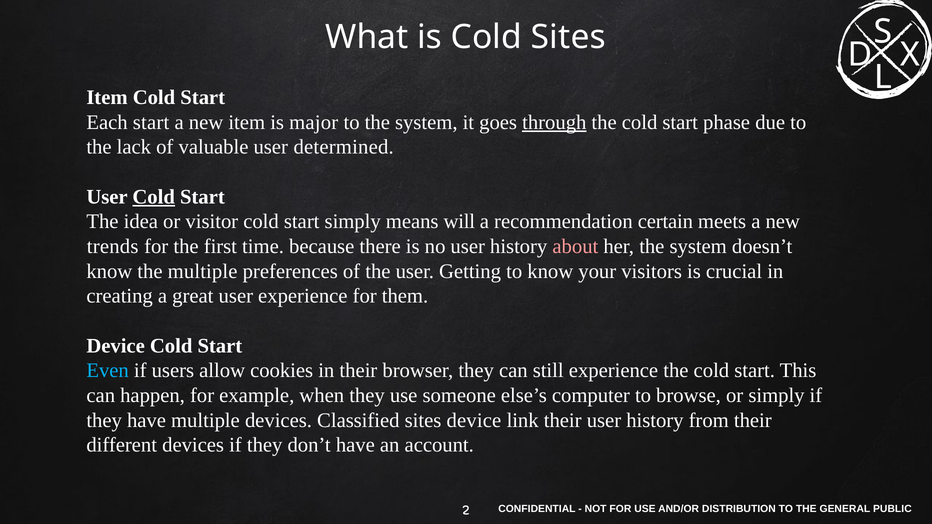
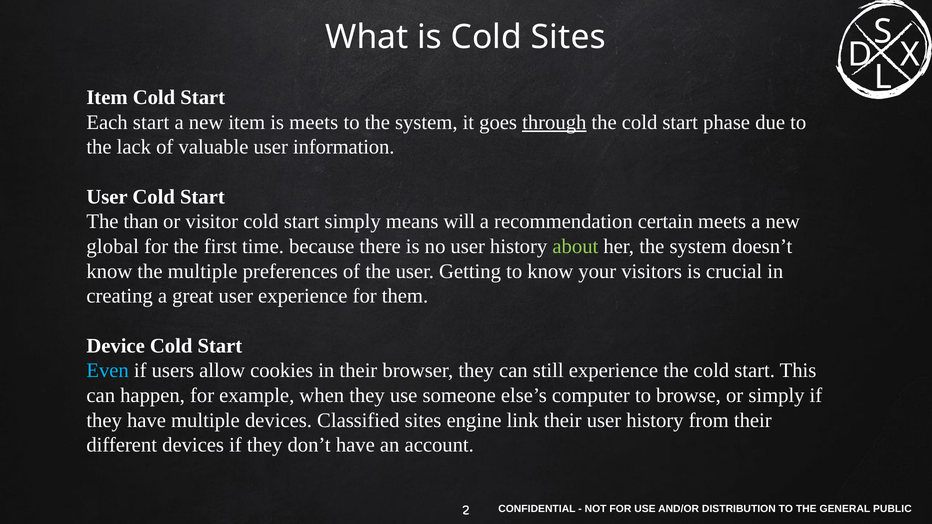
is major: major -> meets (314, 122)
determined: determined -> information (344, 147)
Cold underline: present -> none (154, 197)
idea: idea -> than (141, 222)
trends: trends -> global (113, 247)
about colour: pink -> light green (575, 247)
sites device: device -> engine (474, 420)
